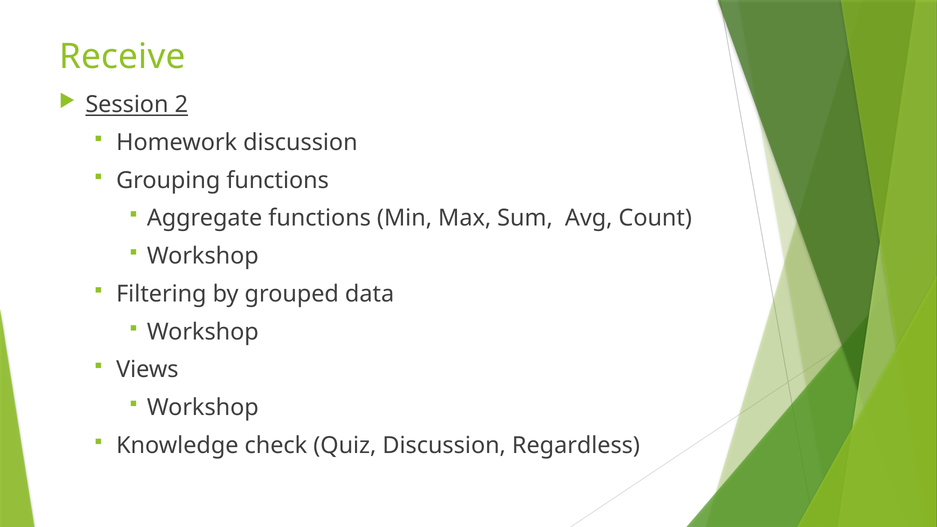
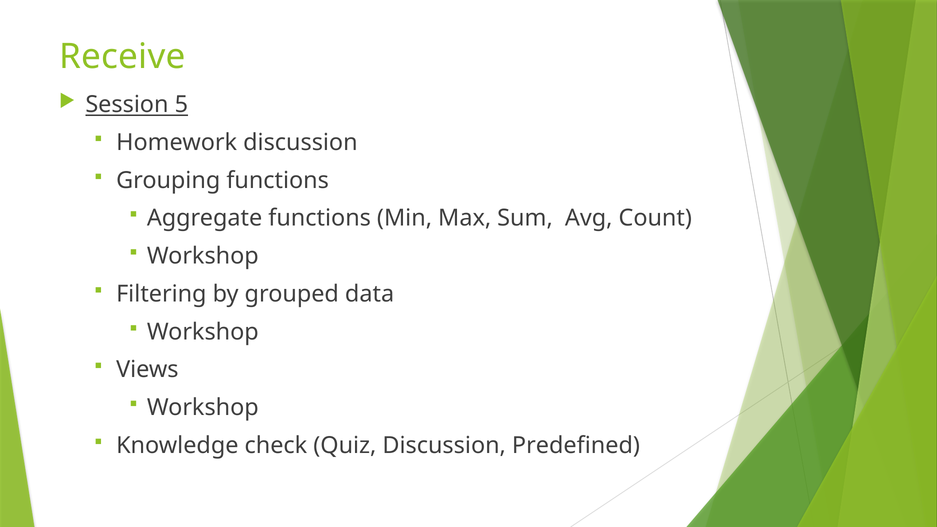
2: 2 -> 5 (181, 105)
Regardless: Regardless -> Predefined (576, 446)
